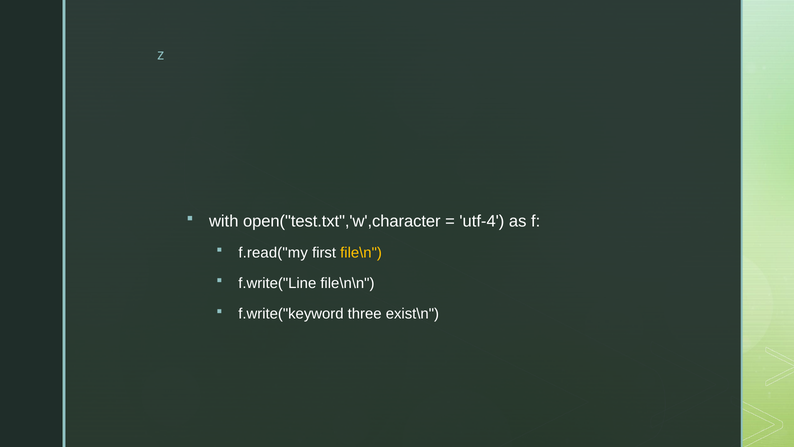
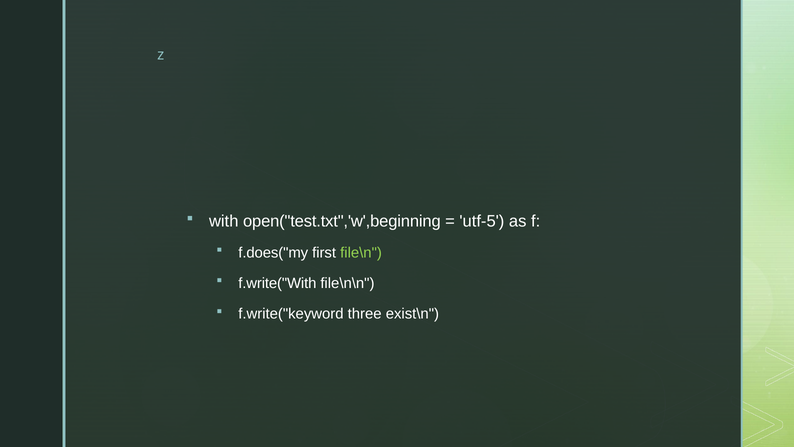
open("test.txt",'w',character: open("test.txt",'w',character -> open("test.txt",'w',beginning (342, 221)
utf-4: utf-4 -> utf-5 (482, 221)
f.read("my: f.read("my -> f.does("my (273, 253)
file\n colour: yellow -> light green (361, 253)
f.write("Line: f.write("Line -> f.write("With (277, 283)
